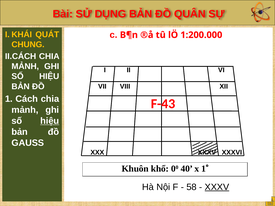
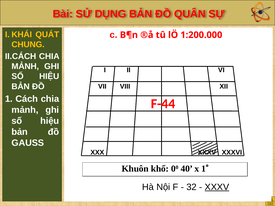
F-43: F-43 -> F-44 (163, 104)
hiệu underline: present -> none (50, 121)
58: 58 -> 32 (192, 187)
